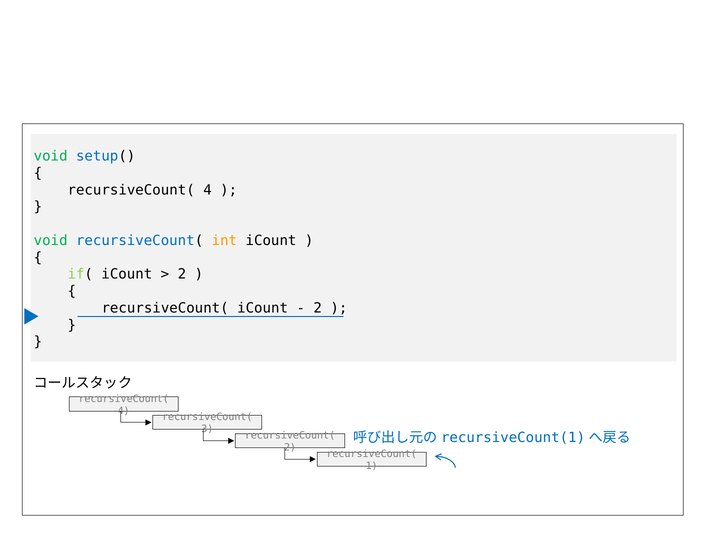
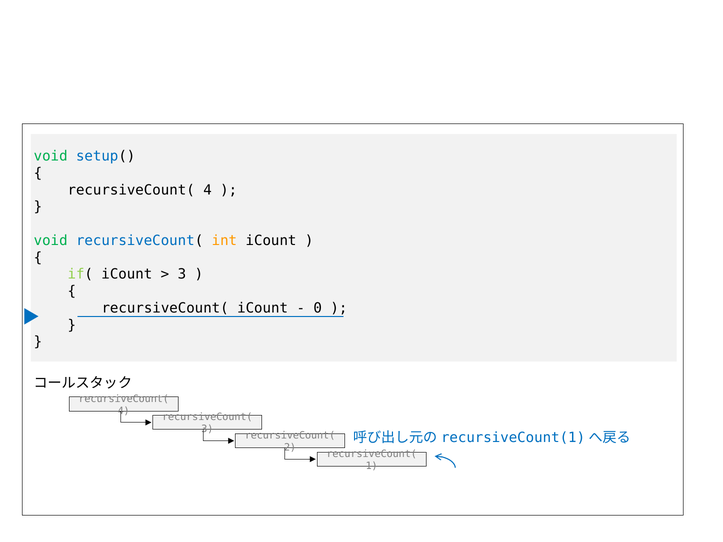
2: 2 -> 3 (182, 274)
2: 2 -> 0 (318, 308)
